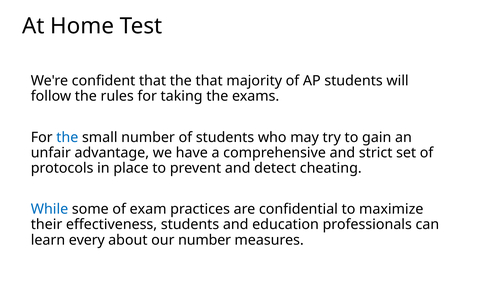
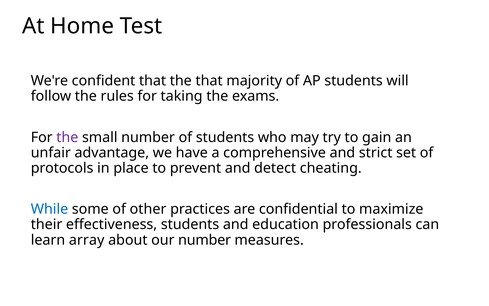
the colour: blue -> purple (67, 137)
exam: exam -> other (148, 209)
every: every -> array (87, 240)
